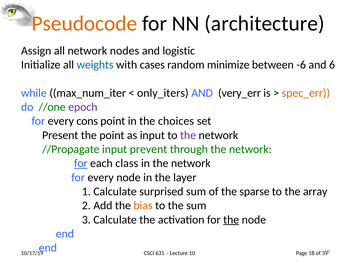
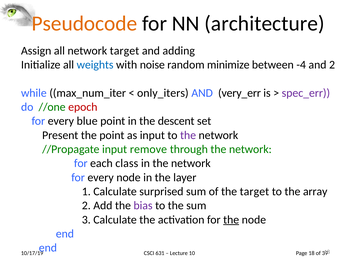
network nodes: nodes -> target (124, 51)
logistic: logistic -> adding (179, 51)
cases: cases -> noise (152, 65)
-6: -6 -> -4 (301, 65)
and 6: 6 -> 2 (332, 65)
spec_err colour: orange -> purple (306, 93)
epoch colour: purple -> red (83, 107)
cons: cons -> blue (87, 121)
choices: choices -> descent (176, 121)
prevent: prevent -> remove (148, 149)
for underline: present -> none (81, 163)
the sparse: sparse -> target (254, 191)
bias colour: orange -> purple (143, 205)
